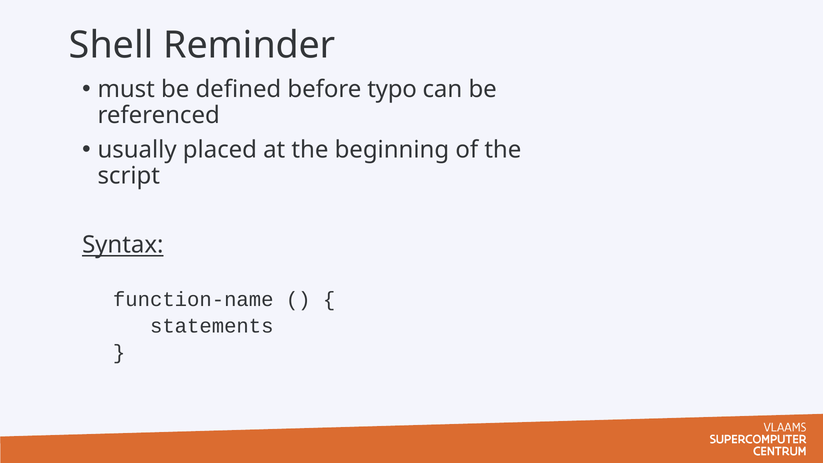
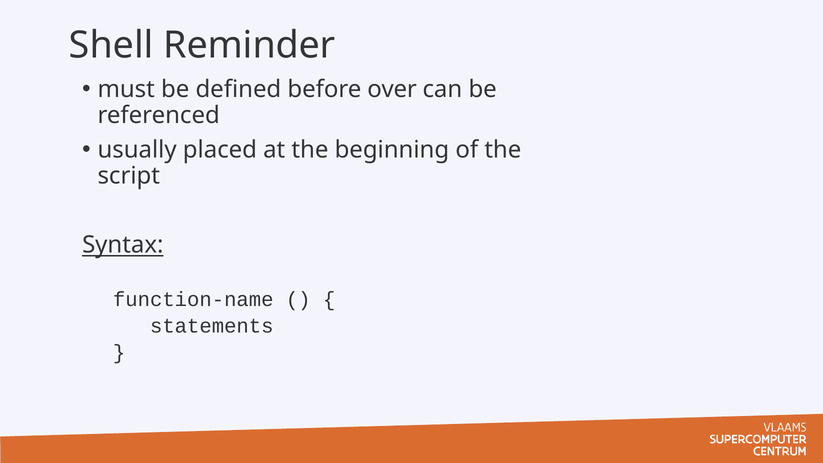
typo: typo -> over (392, 89)
